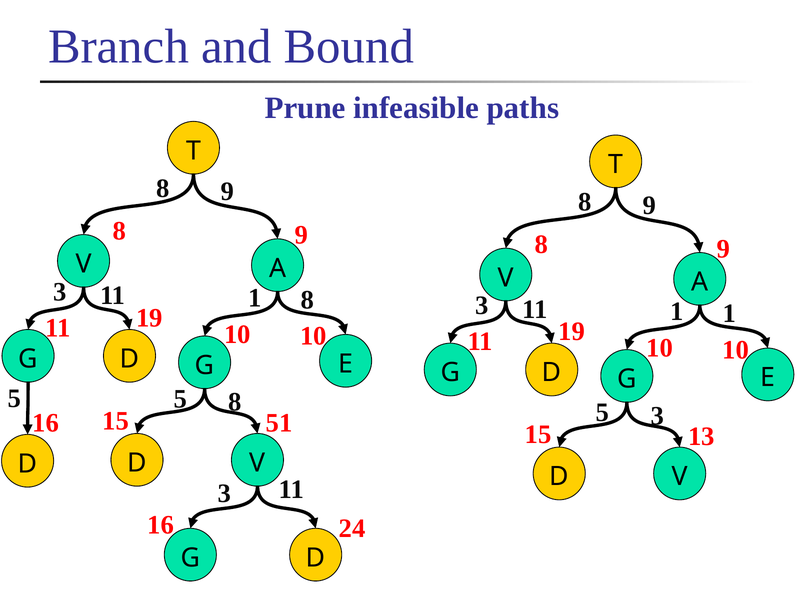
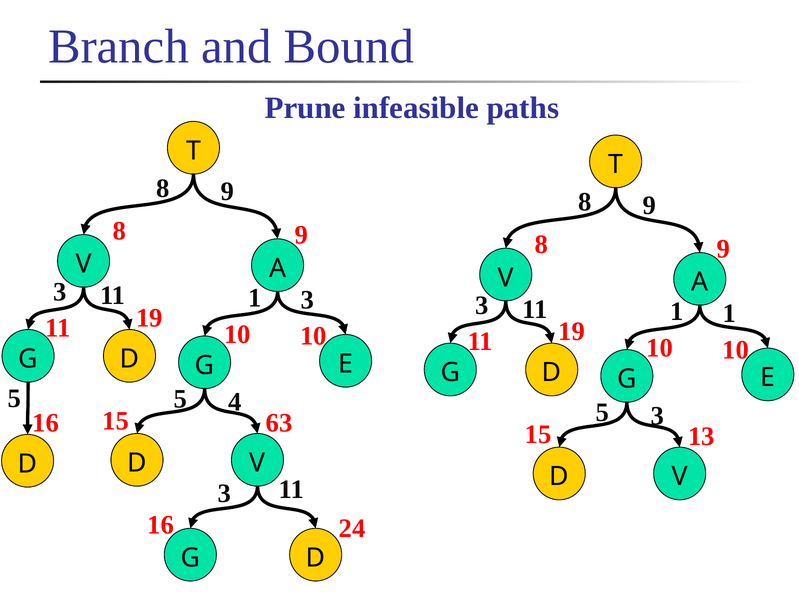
1 8: 8 -> 3 (307, 300)
5 8: 8 -> 4 (235, 402)
51: 51 -> 63 (279, 423)
